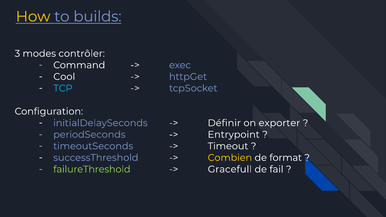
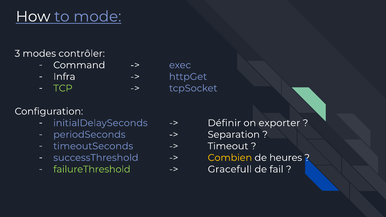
How colour: yellow -> white (33, 17)
builds: builds -> mode (97, 17)
Cool: Cool -> Infra (64, 77)
TCP colour: light blue -> light green (63, 88)
Entrypoint: Entrypoint -> Separation (234, 135)
format: format -> heures (286, 158)
